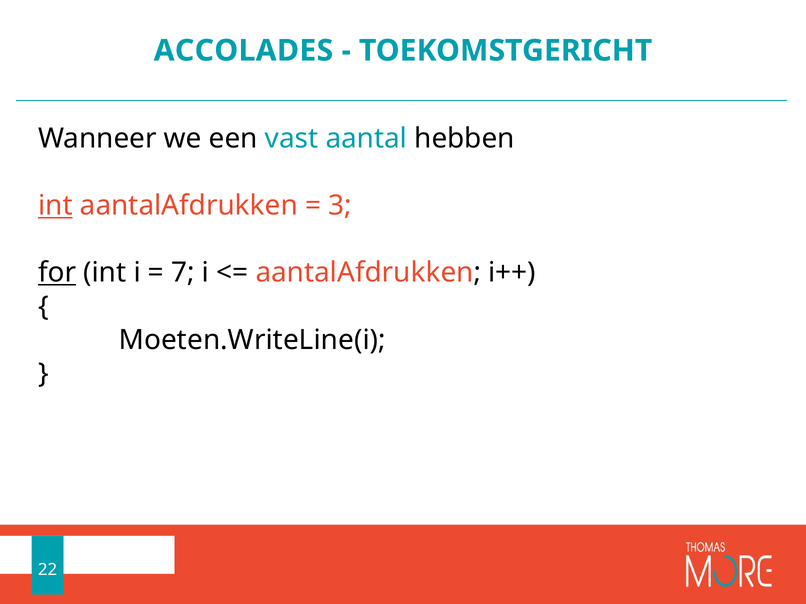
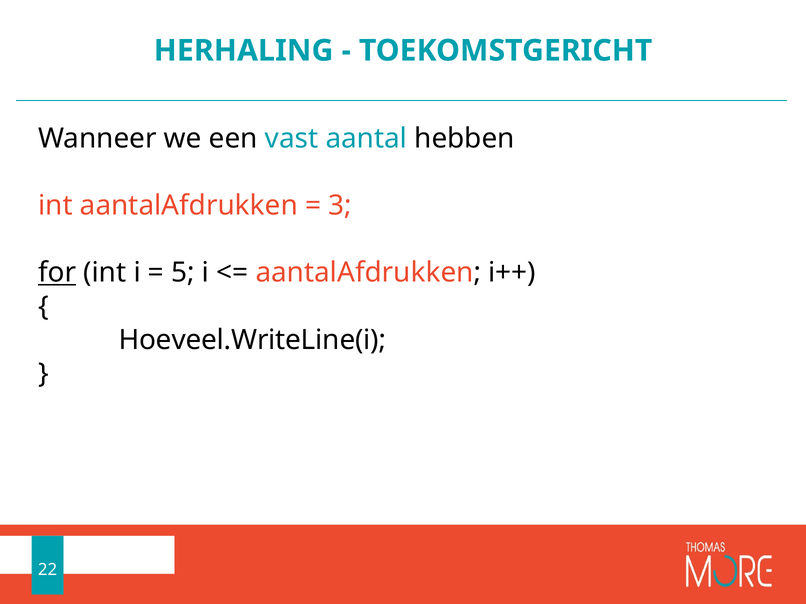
ACCOLADES: ACCOLADES -> HERHALING (244, 51)
int underline: present -> none (55, 206)
7: 7 -> 5 (183, 273)
Moeten.WriteLine(i: Moeten.WriteLine(i -> Hoeveel.WriteLine(i (252, 340)
